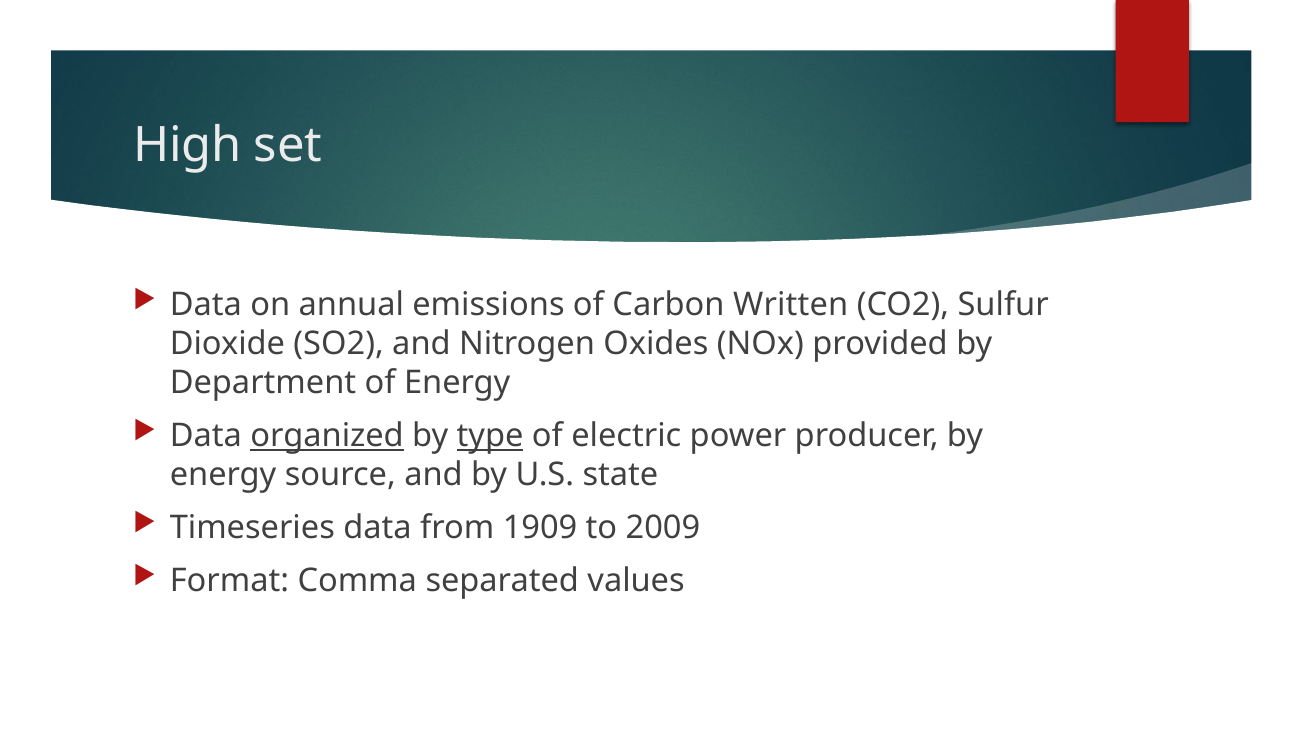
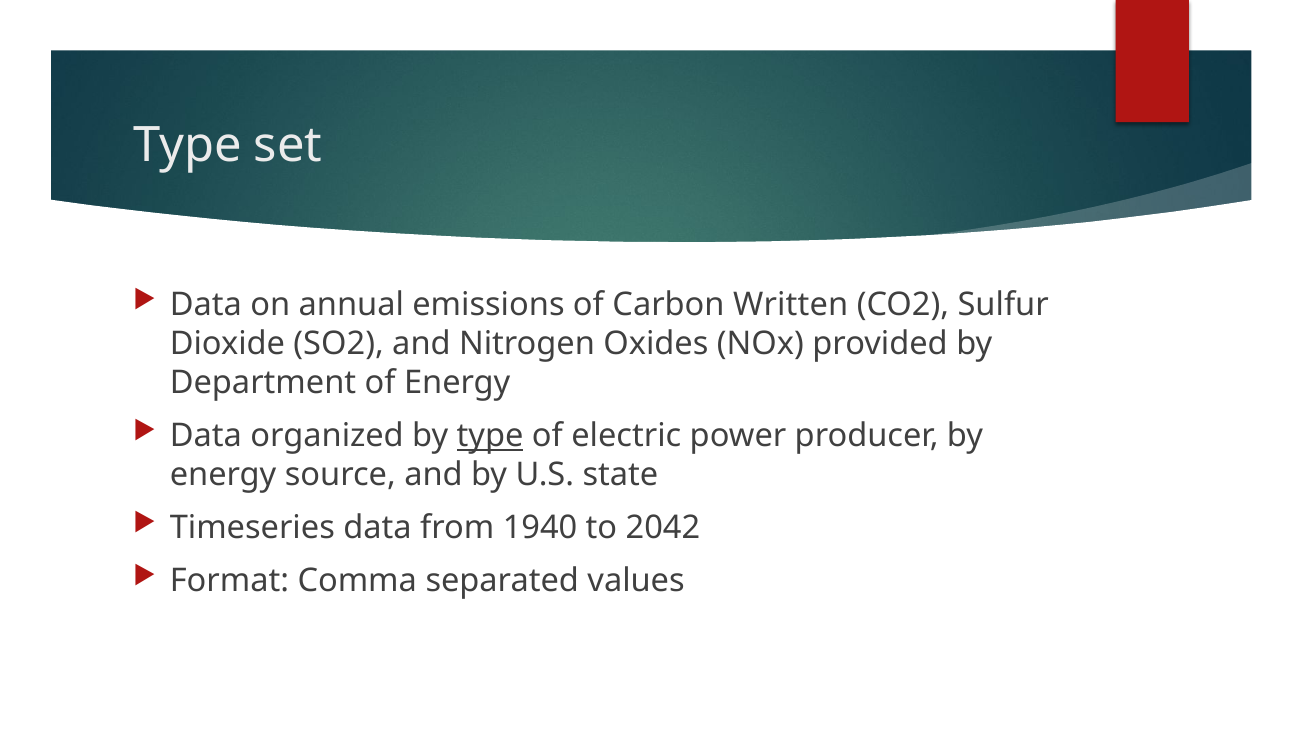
High: High -> Type (187, 145)
organized underline: present -> none (327, 436)
1909: 1909 -> 1940 (540, 528)
2009: 2009 -> 2042 (663, 528)
